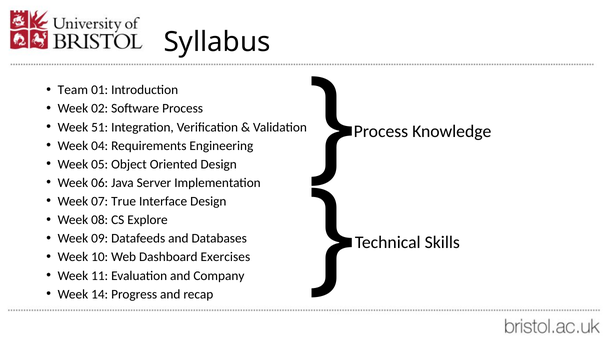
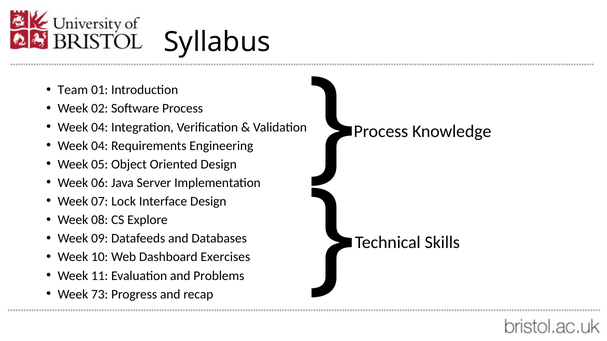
51: 51 -> 04 (100, 127)
True: True -> Lock (124, 202)
Company: Company -> Problems (219, 276)
14: 14 -> 73 (100, 295)
